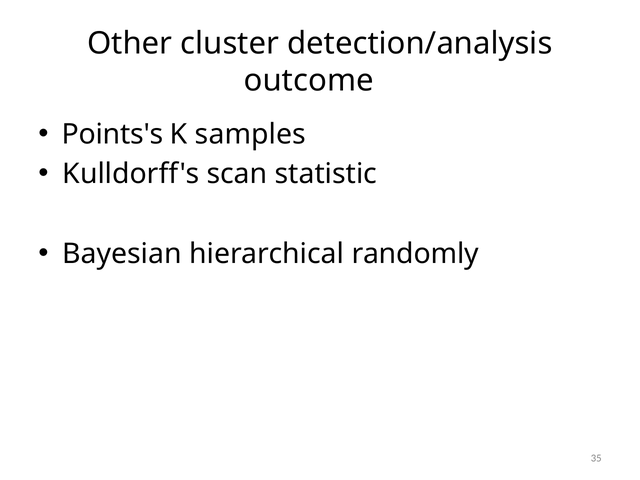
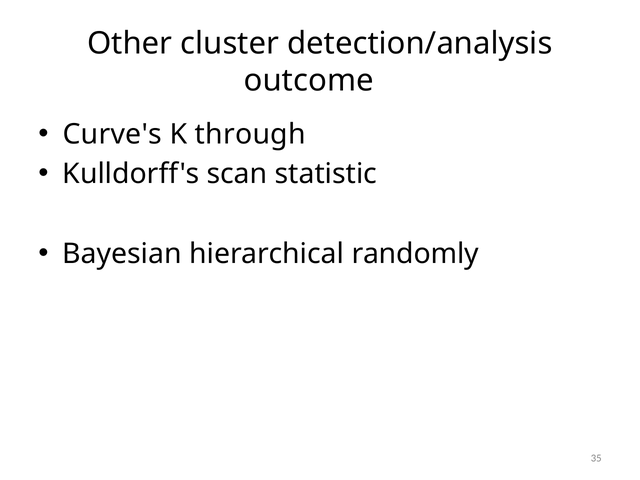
Points's: Points's -> Curve's (112, 134)
samples: samples -> through (250, 134)
